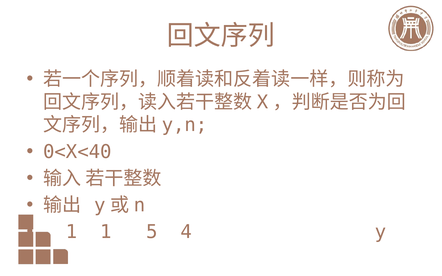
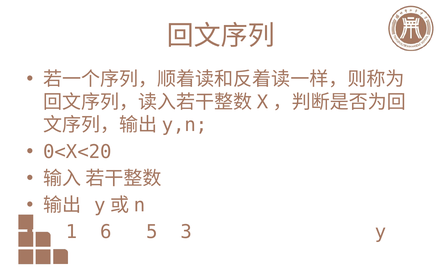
0<X<40: 0<X<40 -> 0<X<20 (77, 152)
1 1: 1 -> 6 (106, 232)
4: 4 -> 3 (186, 232)
